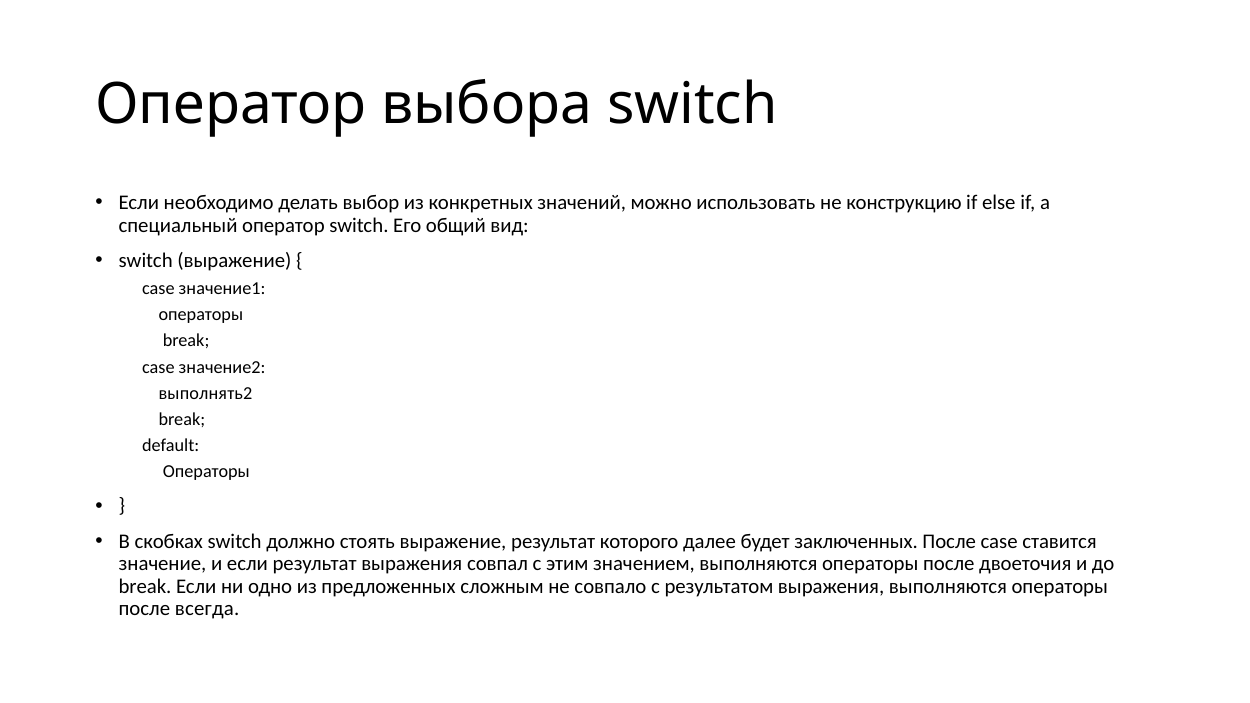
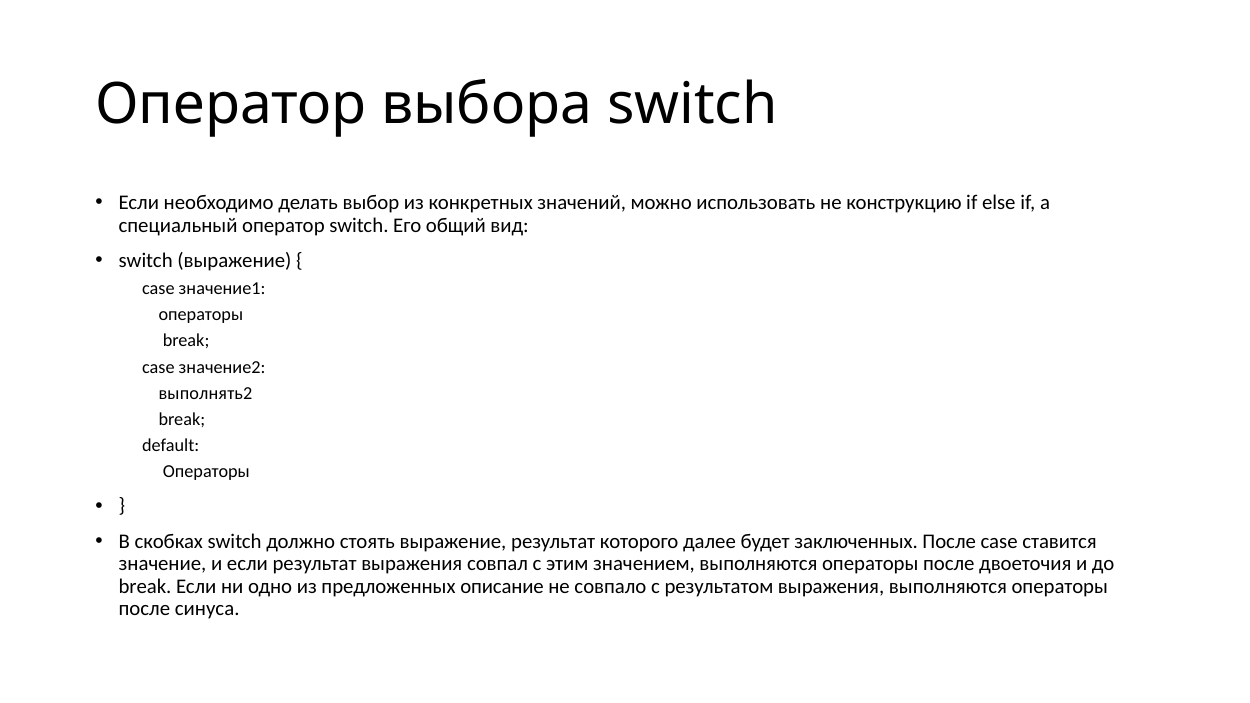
сложным: сложным -> описание (502, 587)
всегда: всегда -> синуса (207, 609)
